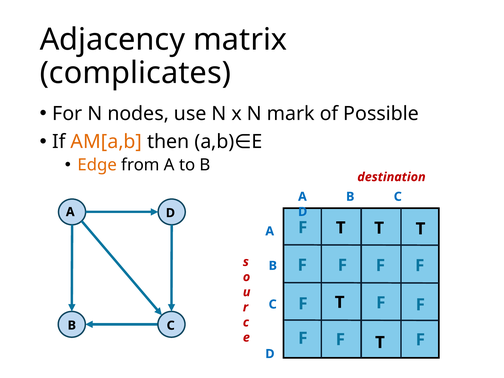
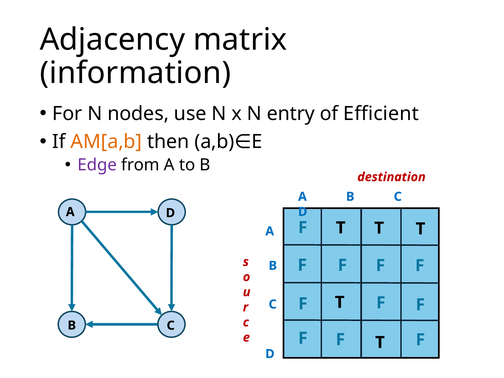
complicates: complicates -> information (135, 73)
mark: mark -> entry (291, 114)
Possible: Possible -> Efficient (381, 114)
Edge colour: orange -> purple (97, 165)
